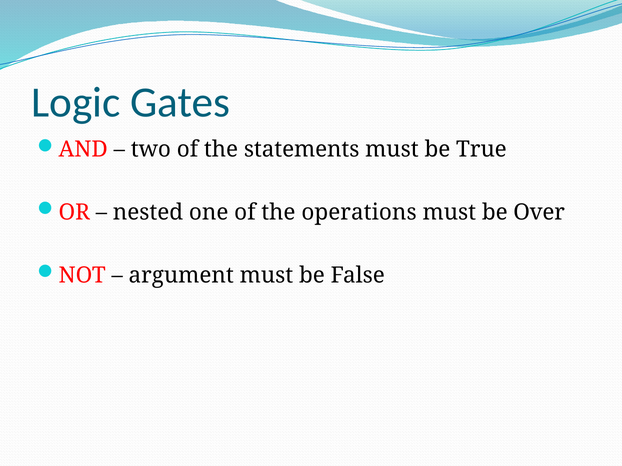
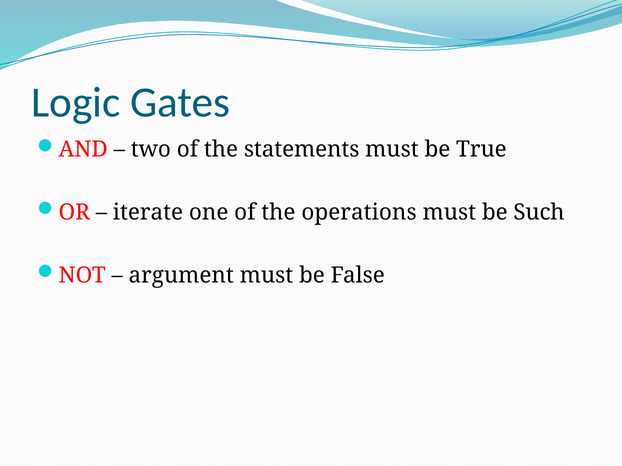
nested: nested -> iterate (148, 213)
Over: Over -> Such (539, 213)
